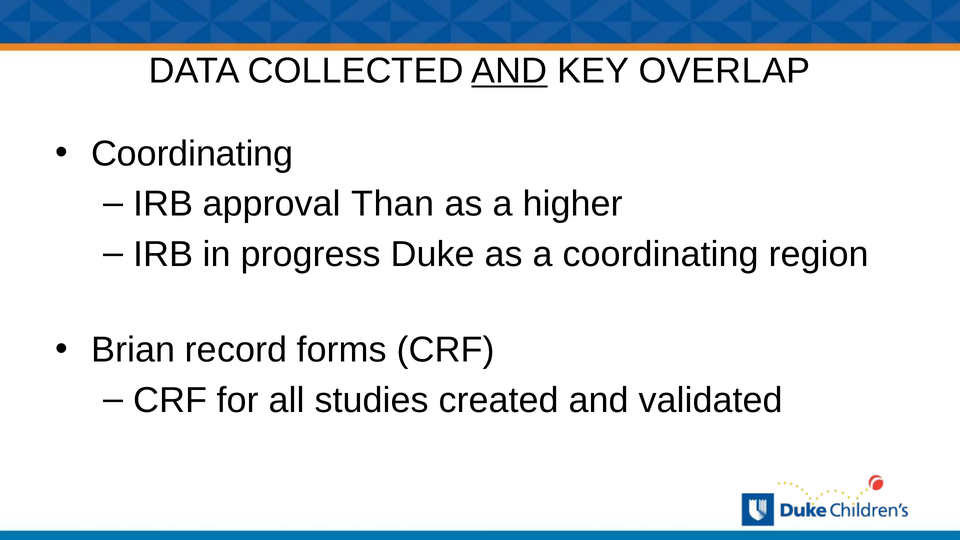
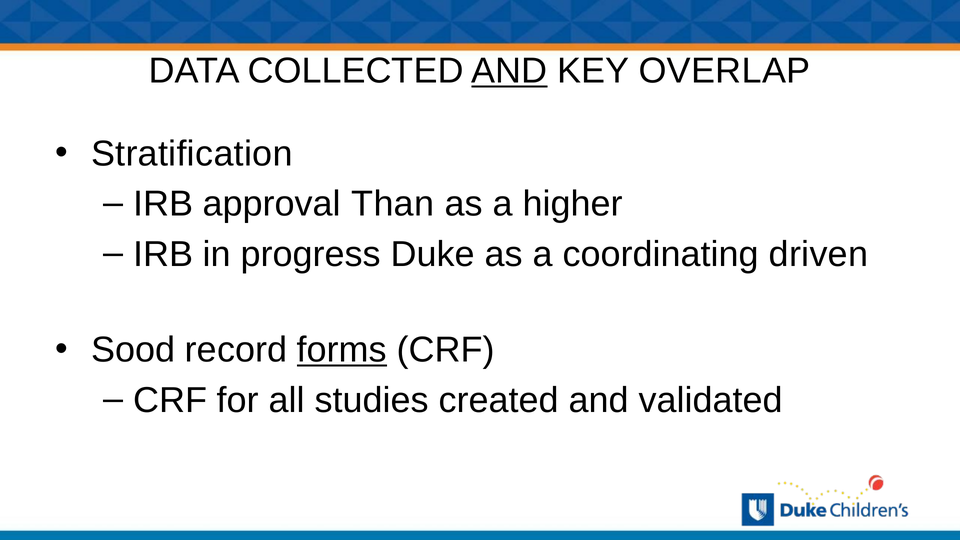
Coordinating: Coordinating -> Stratification (192, 154)
region: region -> driven (819, 254)
Brian: Brian -> Sood (133, 350)
forms underline: none -> present (342, 350)
